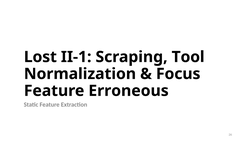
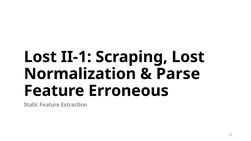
Scraping Tool: Tool -> Lost (188, 57)
Focus: Focus -> Parse (178, 74)
